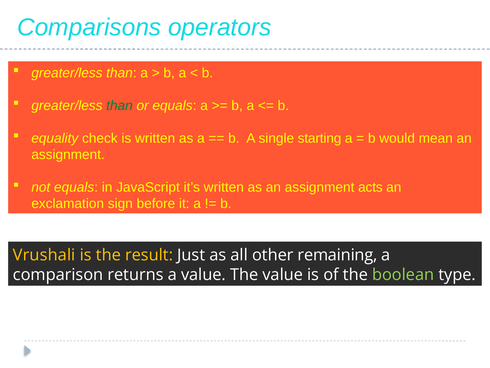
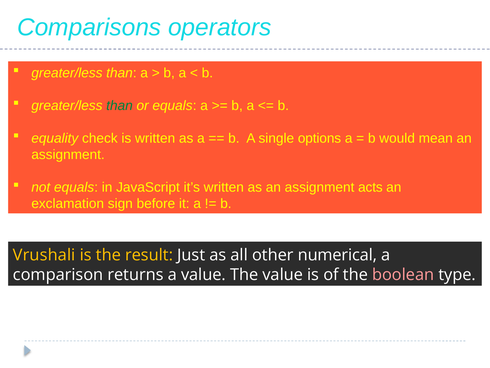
starting: starting -> options (320, 138)
remaining: remaining -> numerical (337, 255)
boolean colour: light green -> pink (403, 274)
